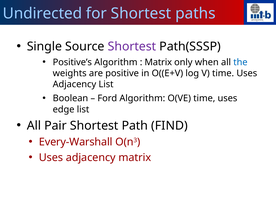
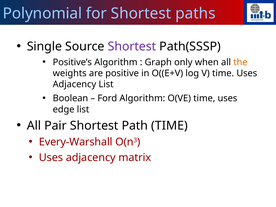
Undirected: Undirected -> Polynomial (42, 13)
Matrix: Matrix -> Graph (158, 62)
the colour: blue -> orange (240, 62)
Path FIND: FIND -> TIME (169, 126)
